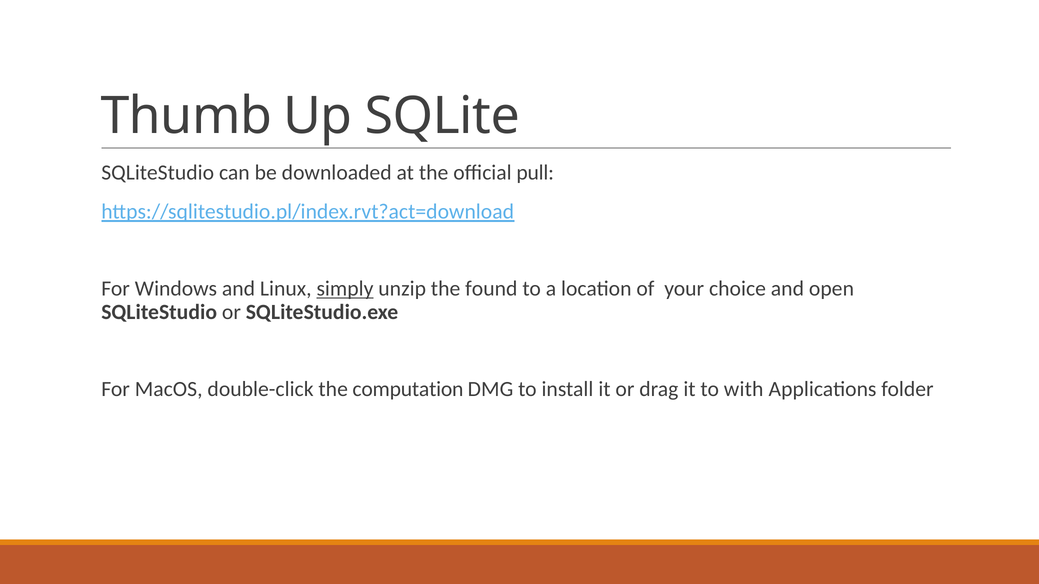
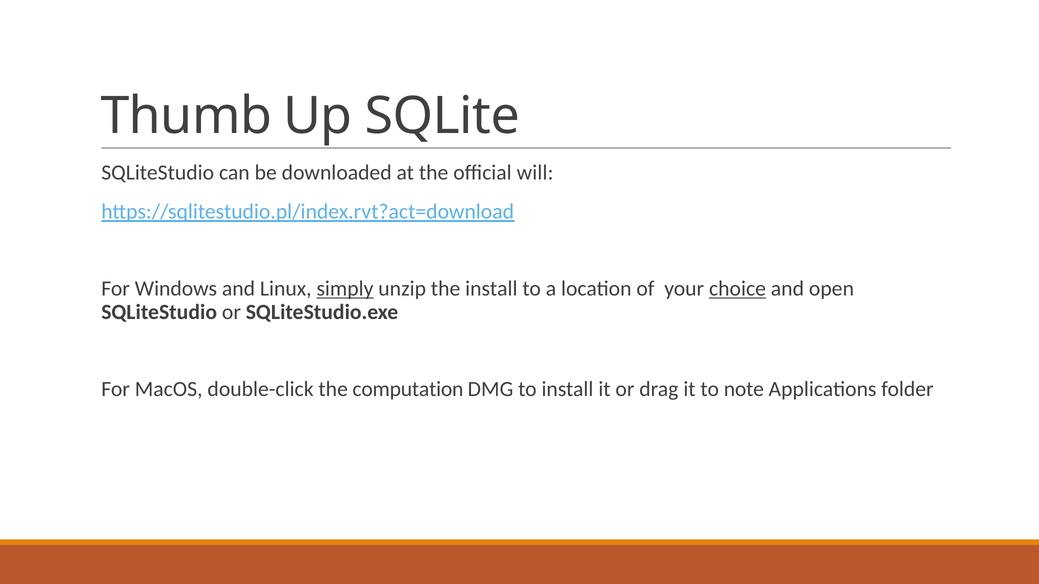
pull: pull -> will (535, 173)
the found: found -> install (491, 289)
choice underline: none -> present (738, 289)
with: with -> note (744, 389)
